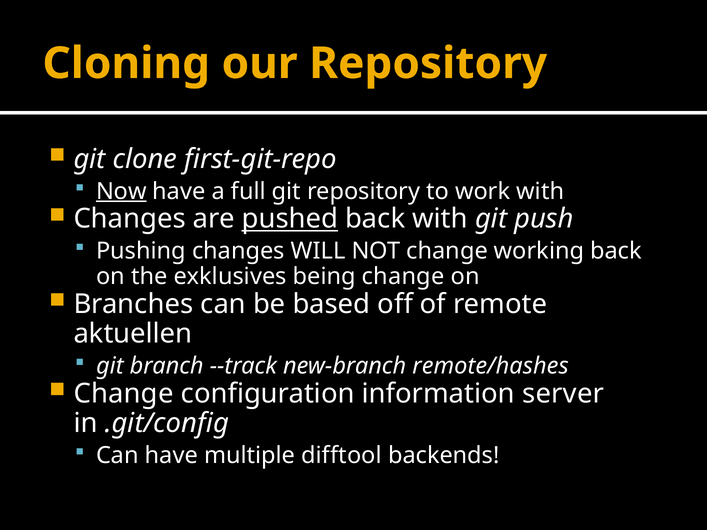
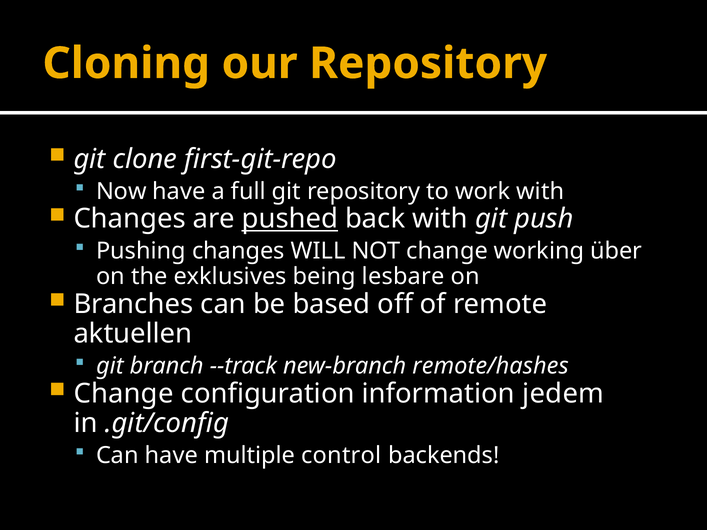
Now underline: present -> none (121, 191)
working back: back -> über (616, 251)
being change: change -> lesbare (403, 277)
server: server -> jedem (563, 394)
difftool: difftool -> control (341, 456)
